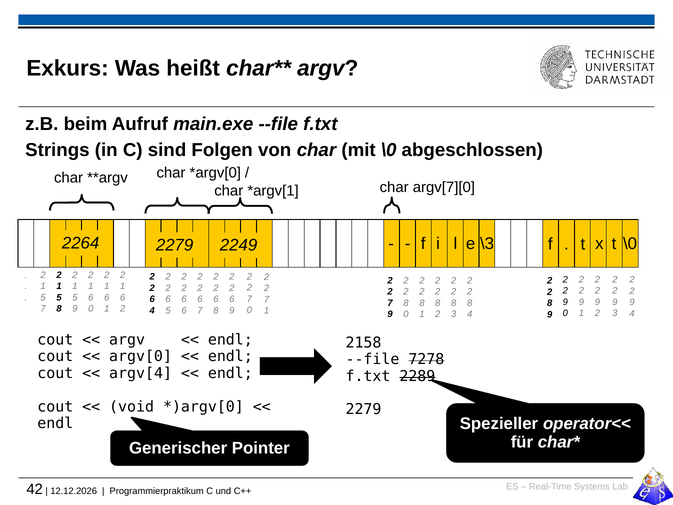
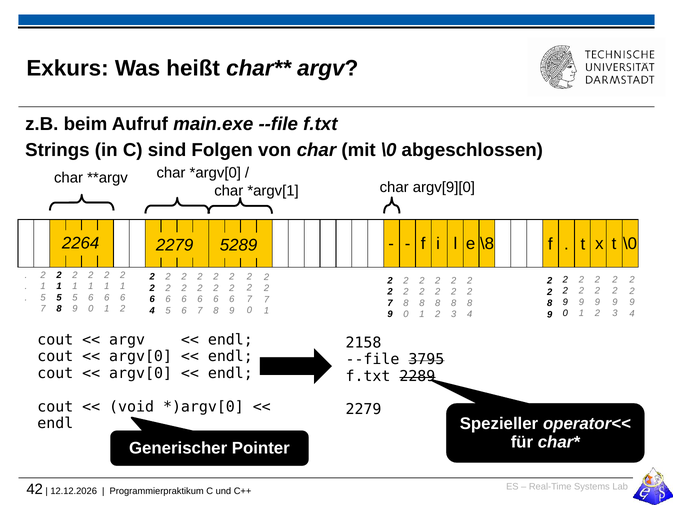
argv[7][0: argv[7][0 -> argv[9][0 (444, 187)
\3: \3 -> \8 (487, 244)
2249: 2249 -> 5289 (239, 245)
7278: 7278 -> 3795 (426, 359)
argv[4: argv[4 -> argv[0 (141, 373)
